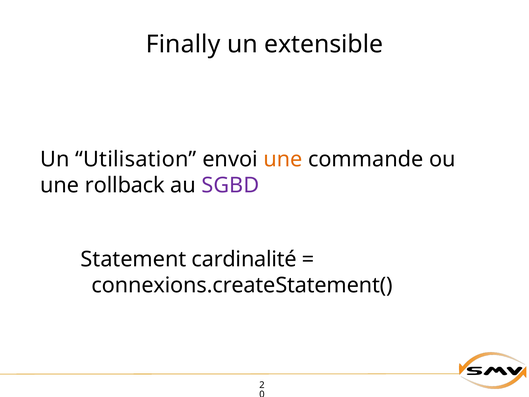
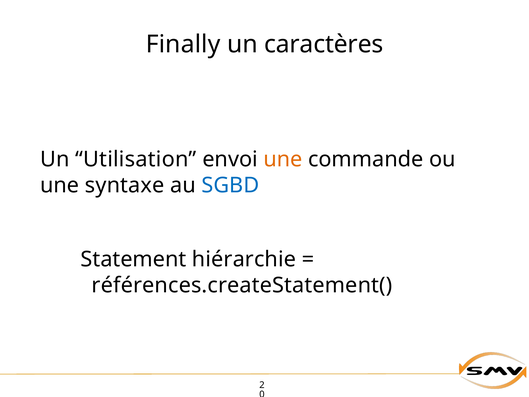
extensible: extensible -> caractères (324, 44)
rollback: rollback -> syntaxe (125, 185)
SGBD colour: purple -> blue (230, 185)
cardinalité: cardinalité -> hiérarchie (244, 259)
connexions.createStatement(: connexions.createStatement( -> références.createStatement( (242, 285)
